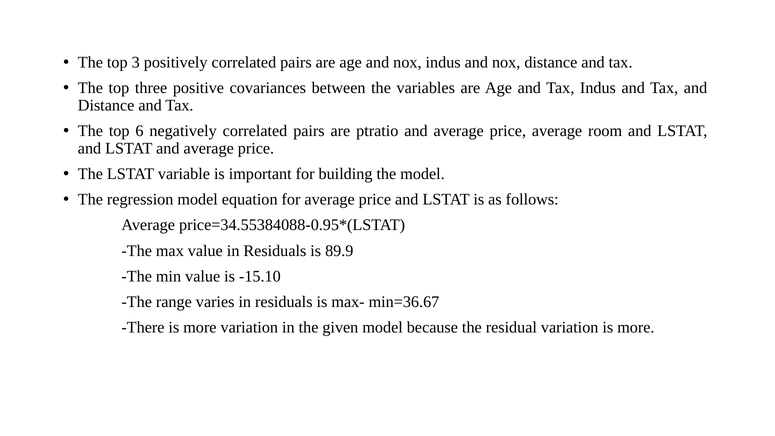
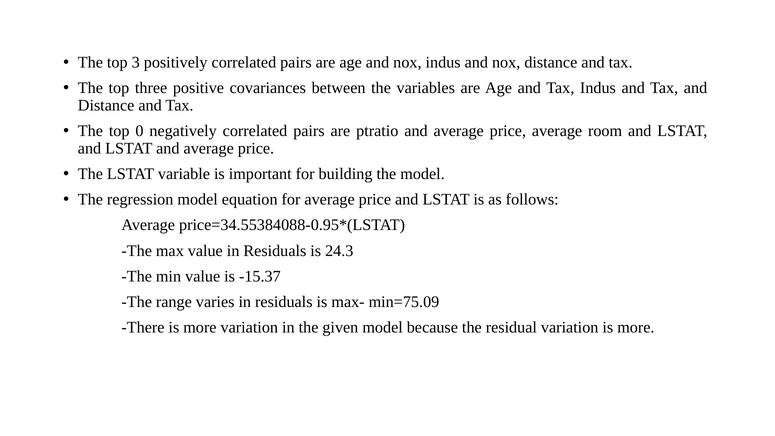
6: 6 -> 0 (139, 131)
89.9: 89.9 -> 24.3 (339, 251)
-15.10: -15.10 -> -15.37 (260, 276)
min=36.67: min=36.67 -> min=75.09 (404, 302)
